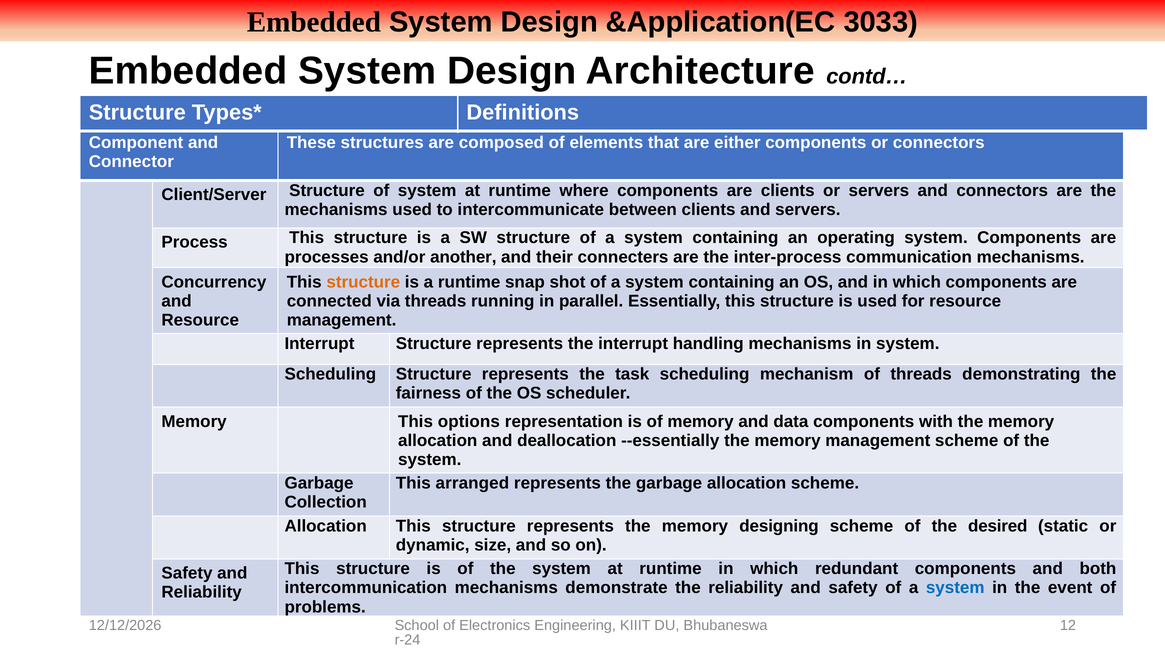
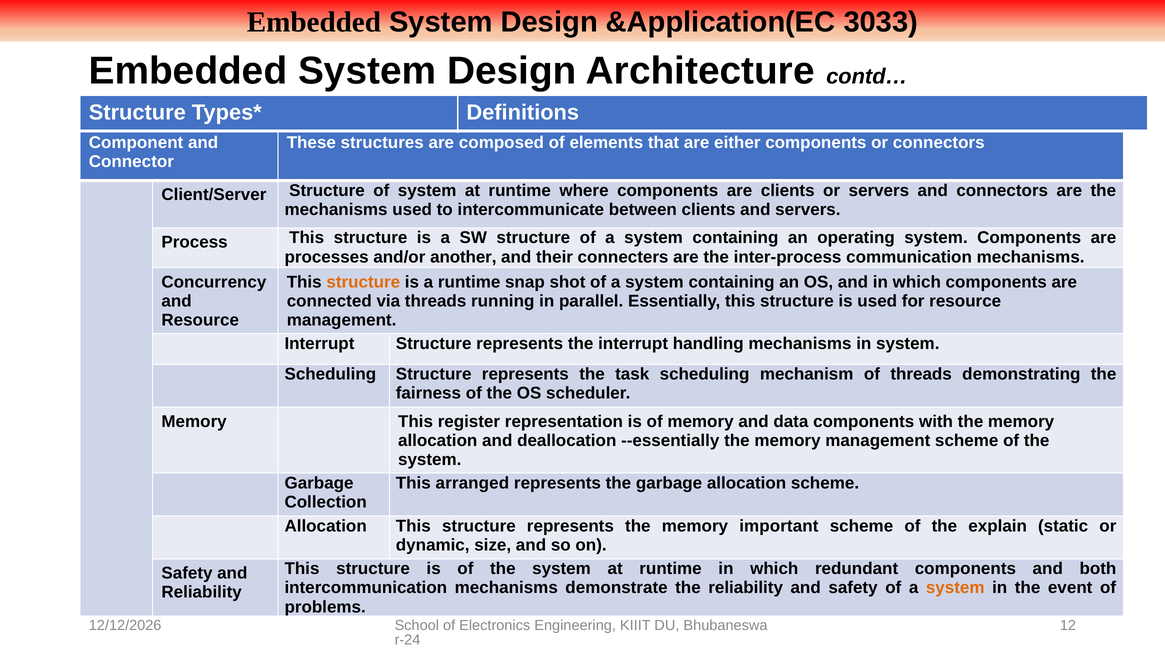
options: options -> register (469, 422)
designing: designing -> important (779, 526)
desired: desired -> explain (998, 526)
system colour: blue -> orange (955, 588)
